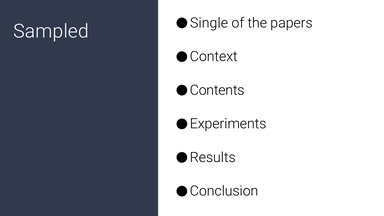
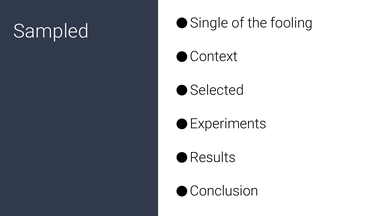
papers: papers -> fooling (292, 23)
Contents: Contents -> Selected (217, 90)
